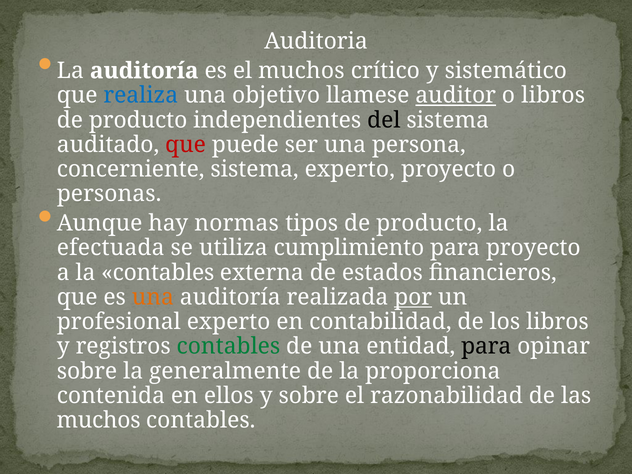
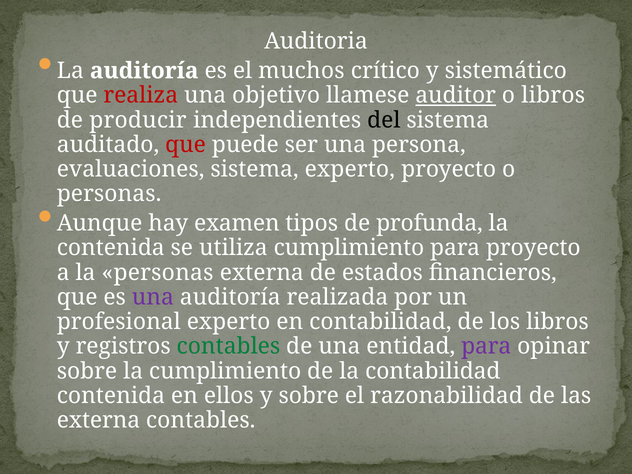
realiza colour: blue -> red (141, 95)
producto: producto -> producir (138, 120)
concerniente: concerniente -> evaluaciones (131, 169)
normas: normas -> examen (237, 223)
tipos de producto: producto -> profunda (429, 223)
efectuada: efectuada -> contenida (111, 248)
la contables: contables -> personas (158, 273)
una colour: orange -> purple (153, 297)
por underline: present -> none (413, 297)
para colour: black -> purple (486, 346)
la generalmente: generalmente -> cumplimiento (225, 371)
la proporciona: proporciona -> contabilidad (433, 371)
muchos: muchos -> externa (98, 420)
